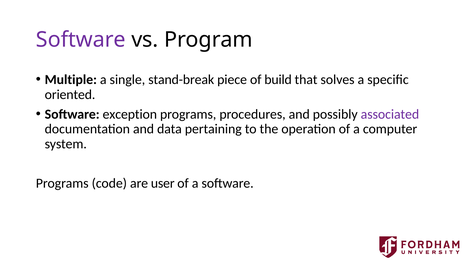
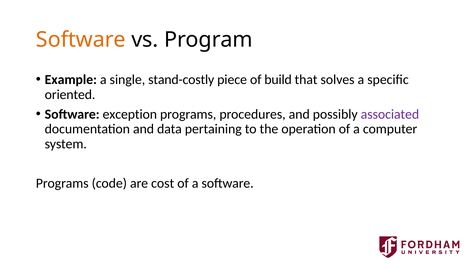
Software colour: purple -> orange (81, 40)
Multiple: Multiple -> Example (71, 80)
stand-break: stand-break -> stand-costly (181, 80)
user: user -> cost (163, 183)
